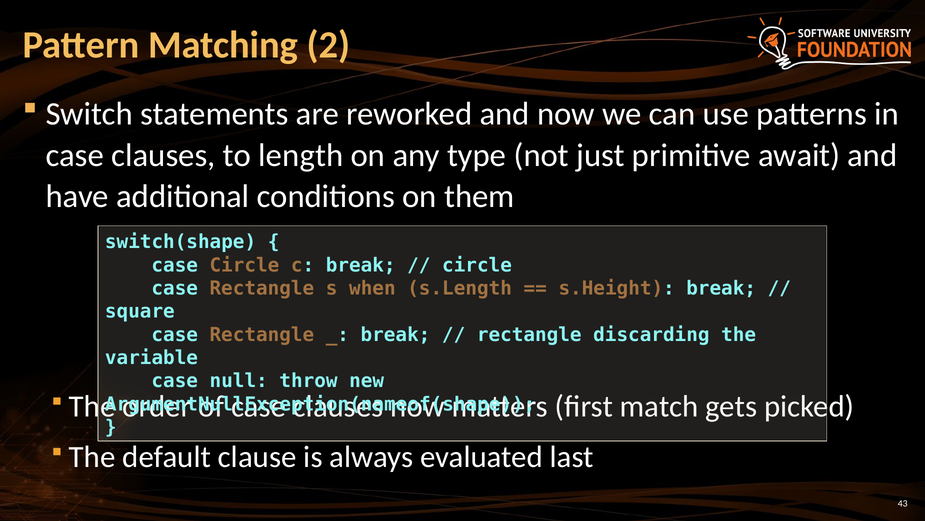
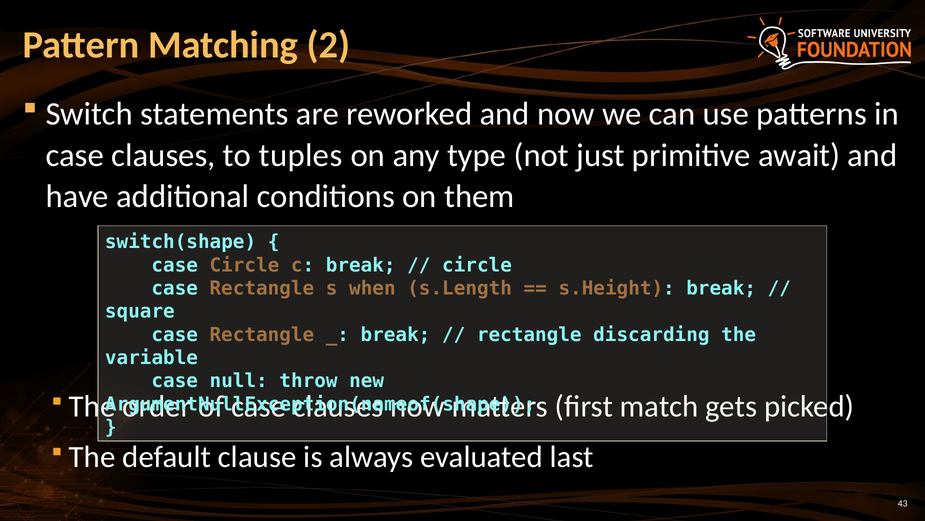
length: length -> tuples (301, 155)
